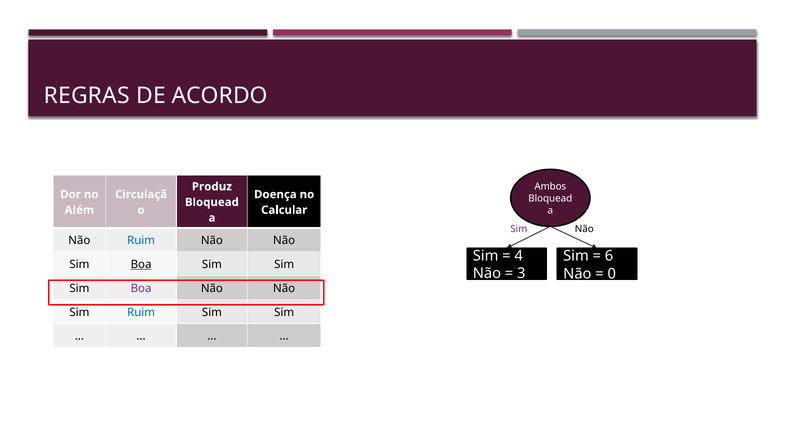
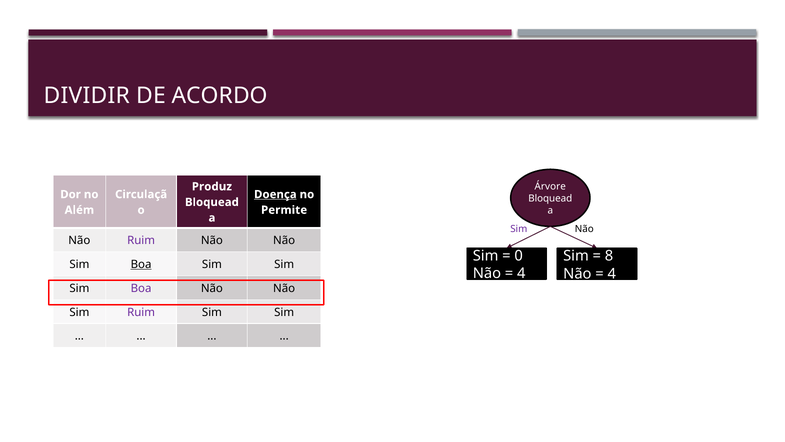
REGRAS: REGRAS -> DIVIDIR (87, 95)
Ambos: Ambos -> Árvore (550, 187)
Doença underline: none -> present (275, 194)
Calcular: Calcular -> Permite (284, 210)
Ruim colour: blue -> purple (141, 240)
4: 4 -> 0 (519, 256)
6: 6 -> 8 (609, 256)
3: 3 -> 4 (521, 273)
0: 0 -> 4 (612, 273)
Ruim colour: blue -> purple (141, 312)
